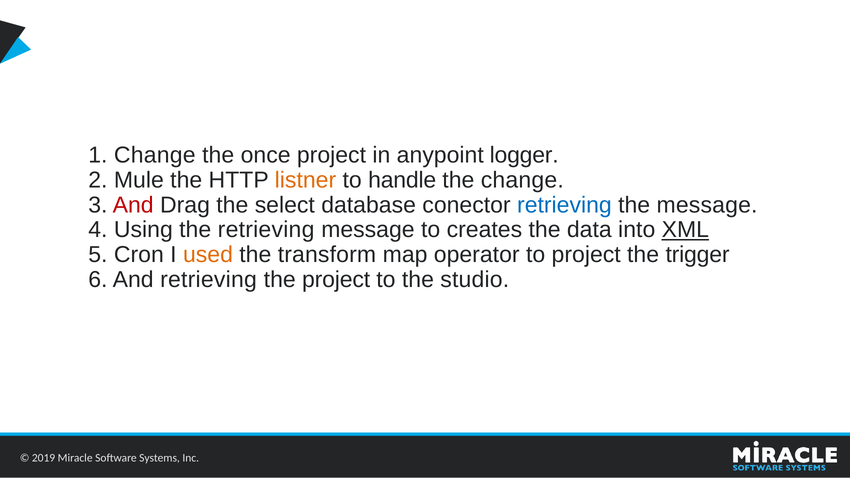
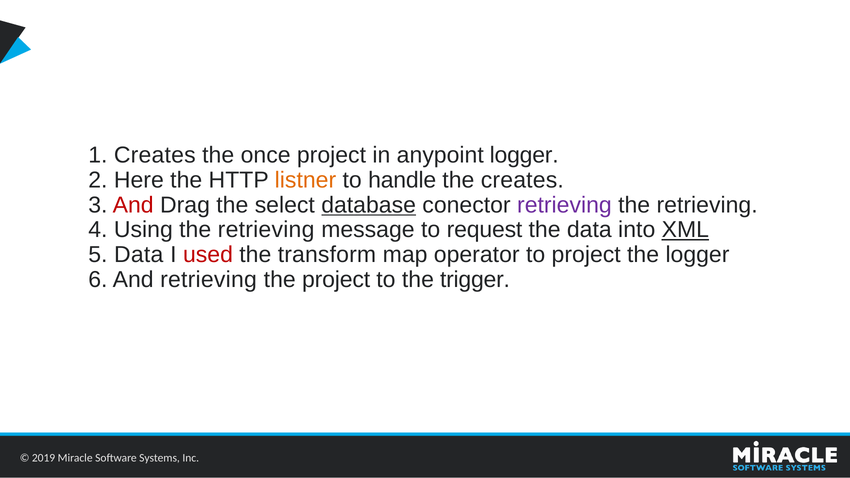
1 Change: Change -> Creates (155, 155)
Mule: Mule -> Here (139, 180)
the change: change -> creates (522, 180)
database underline: none -> present (369, 205)
retrieving colour: blue -> purple (564, 205)
message: message -> retrieving (707, 205)
creates: creates -> request (485, 230)
5 Cron: Cron -> Data (139, 255)
used colour: orange -> red (208, 255)
the trigger: trigger -> logger (697, 255)
studio: studio -> trigger (475, 280)
